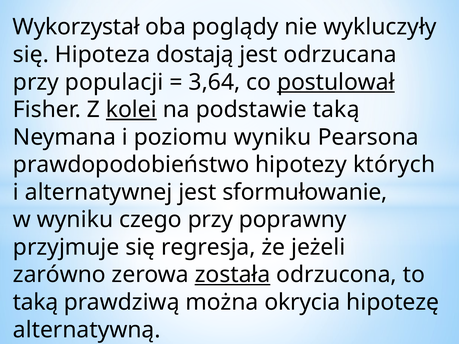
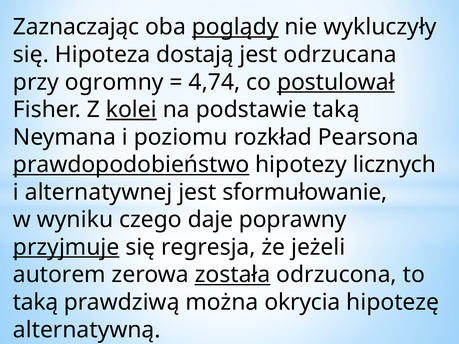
Wykorzystał: Wykorzystał -> Zaznaczając (76, 27)
poglądy underline: none -> present (235, 27)
populacji: populacji -> ogromny (114, 82)
3,64: 3,64 -> 4,74 (214, 82)
poziomu wyniku: wyniku -> rozkład (273, 137)
prawdopodobieństwo underline: none -> present (131, 165)
których: których -> licznych (394, 165)
czego przy: przy -> daje (210, 220)
przyjmuje underline: none -> present (66, 247)
zarówno: zarówno -> autorem (59, 275)
